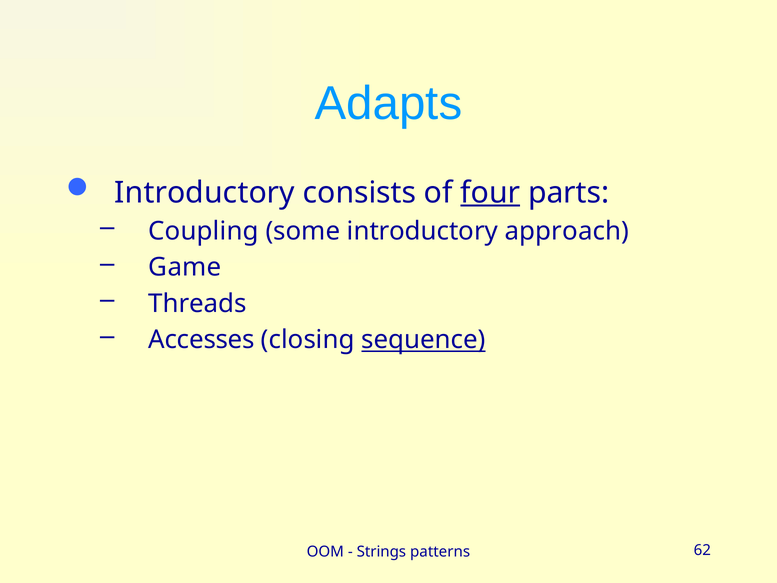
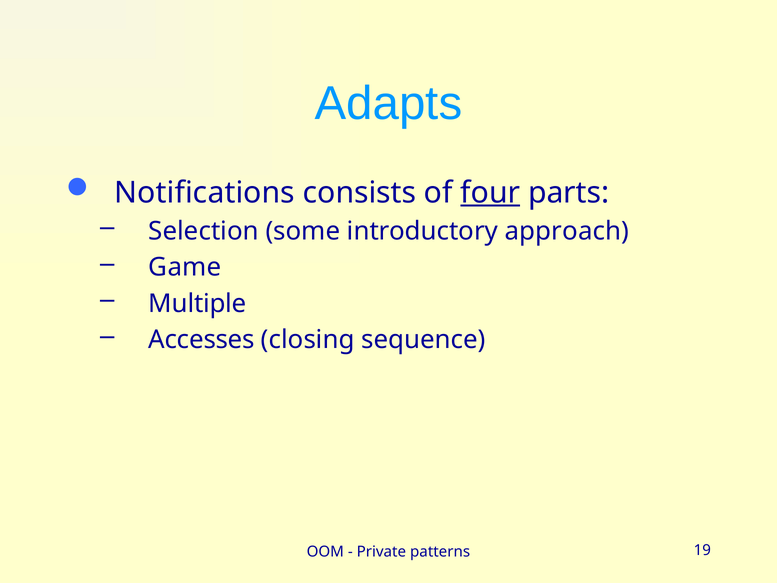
Introductory: Introductory -> Notifications (205, 192)
Coupling: Coupling -> Selection (204, 231)
Threads: Threads -> Multiple (198, 304)
sequence underline: present -> none (423, 340)
Strings: Strings -> Private (381, 551)
62: 62 -> 19 (702, 550)
